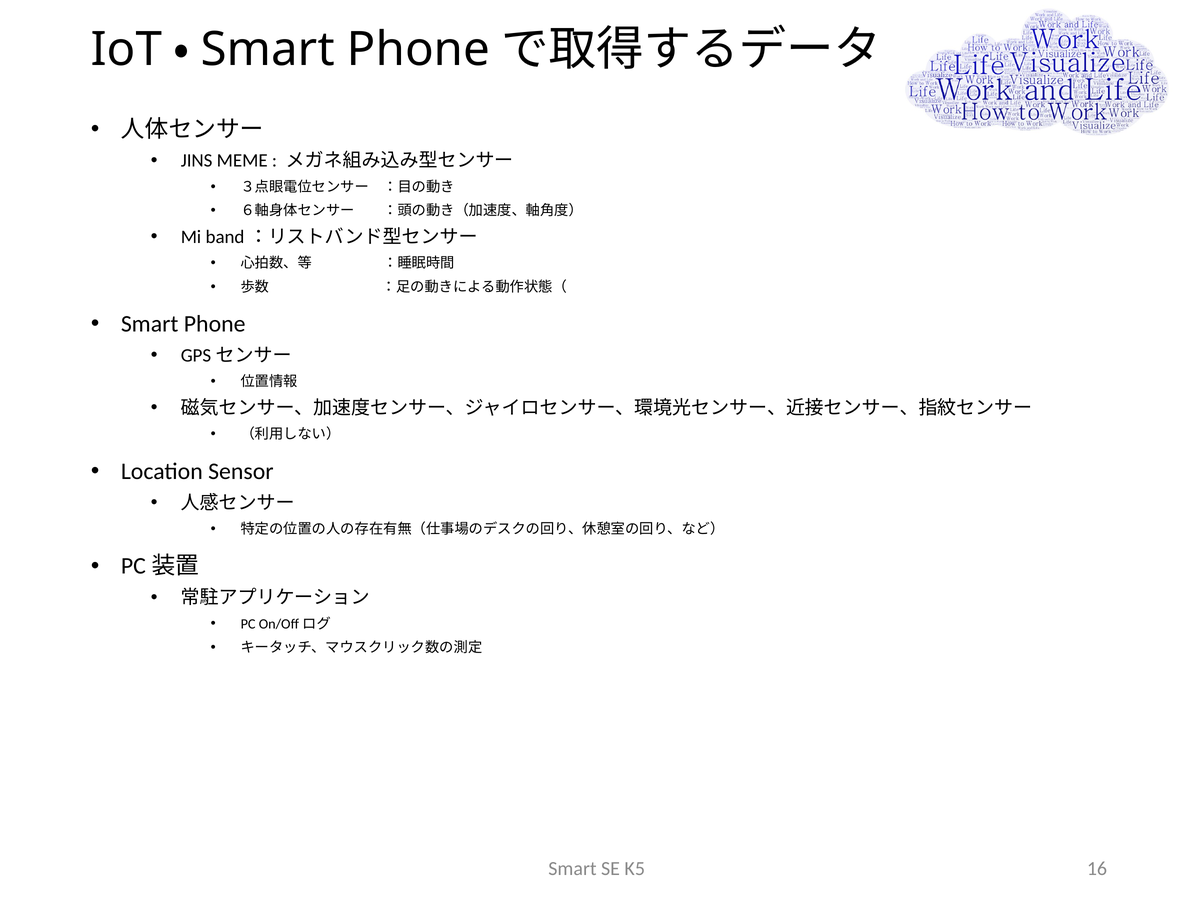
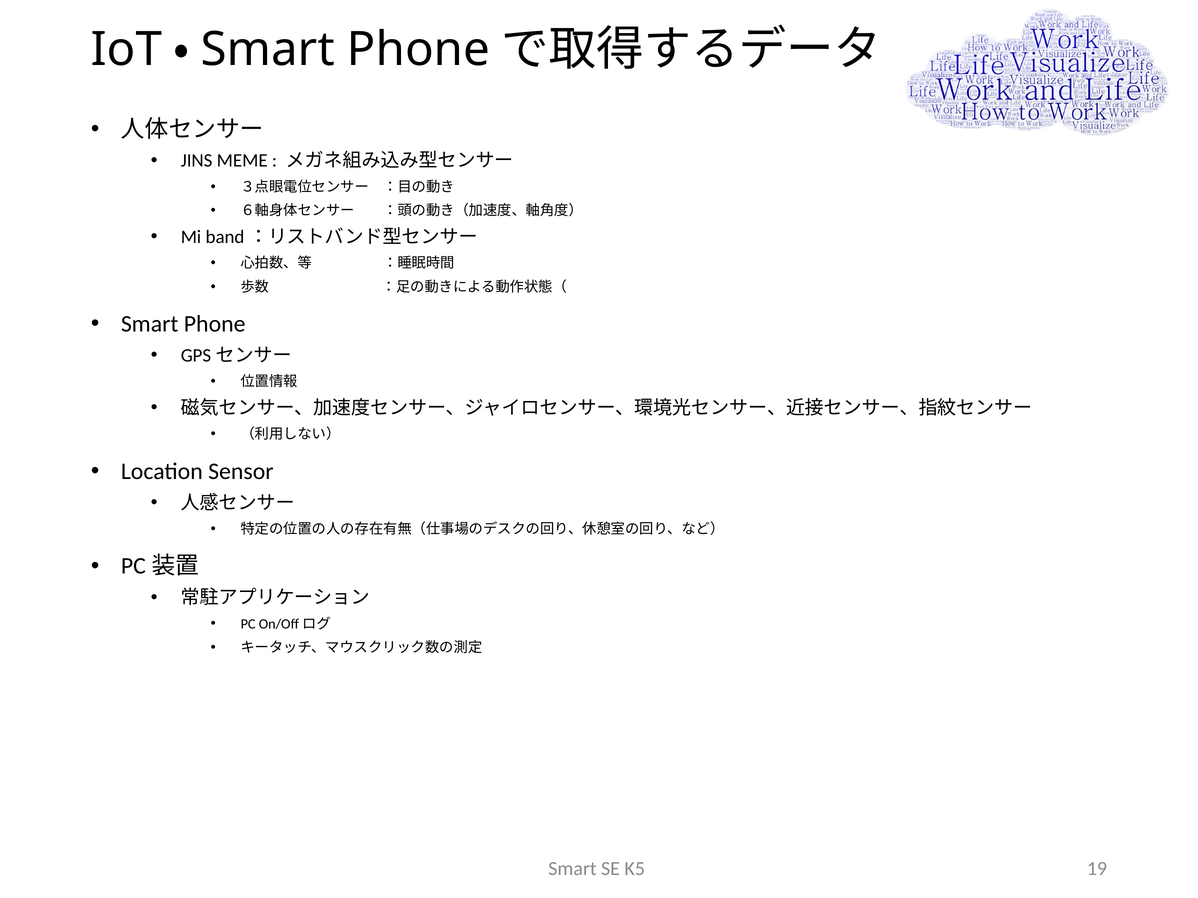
16: 16 -> 19 (1097, 869)
